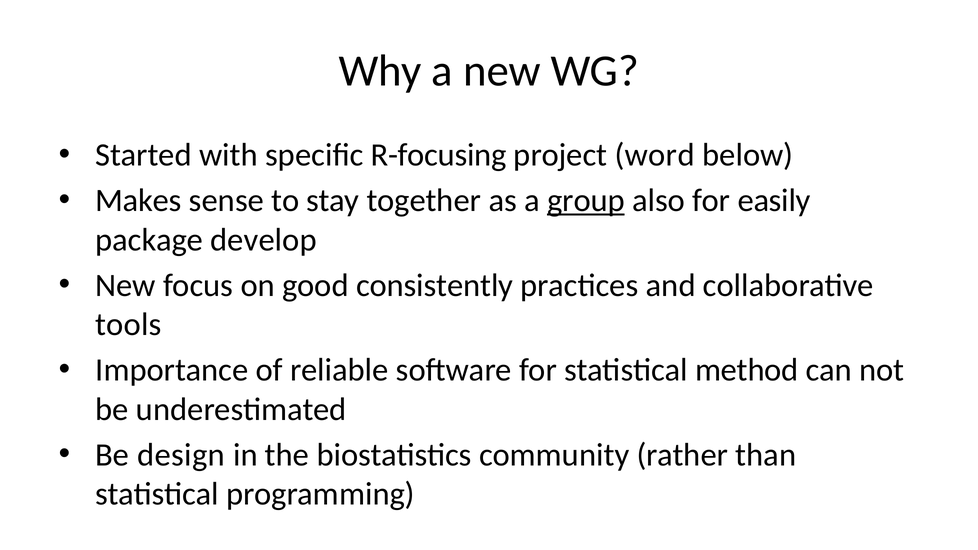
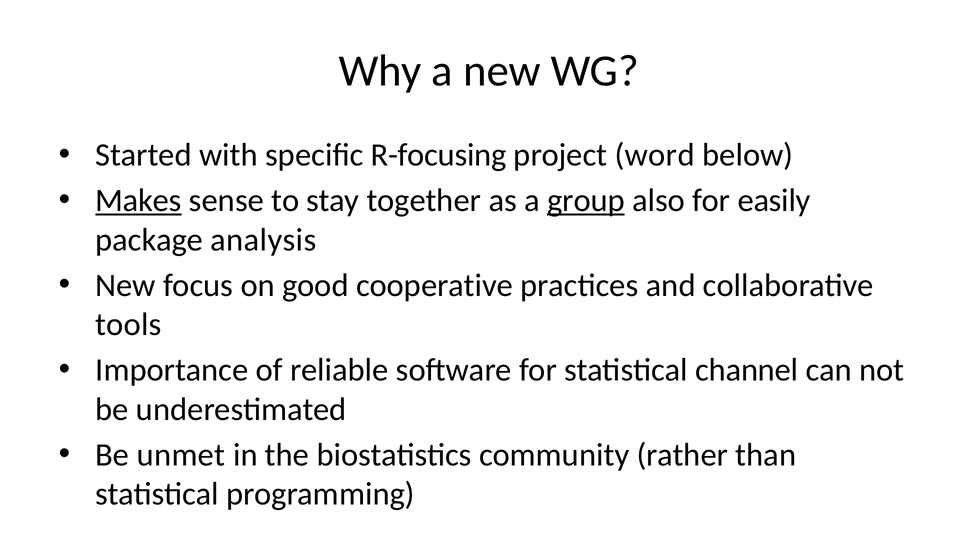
Makes underline: none -> present (139, 201)
develop: develop -> analysis (263, 240)
consistently: consistently -> cooperative (435, 285)
method: method -> channel (747, 370)
design: design -> unmet (181, 455)
